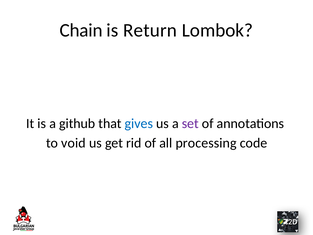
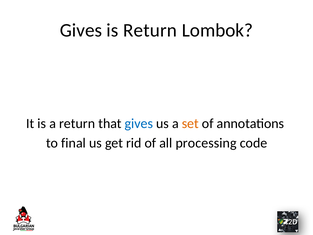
Chain: Chain -> Gives (81, 30)
a github: github -> return (77, 123)
set colour: purple -> orange (190, 123)
void: void -> final (74, 143)
